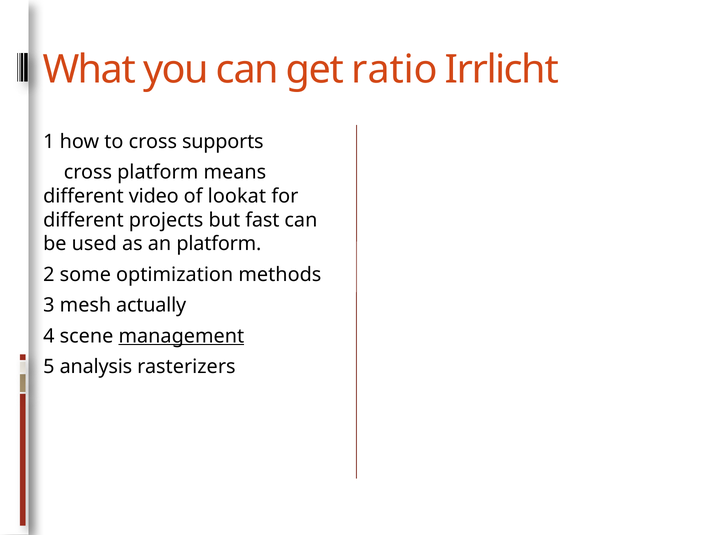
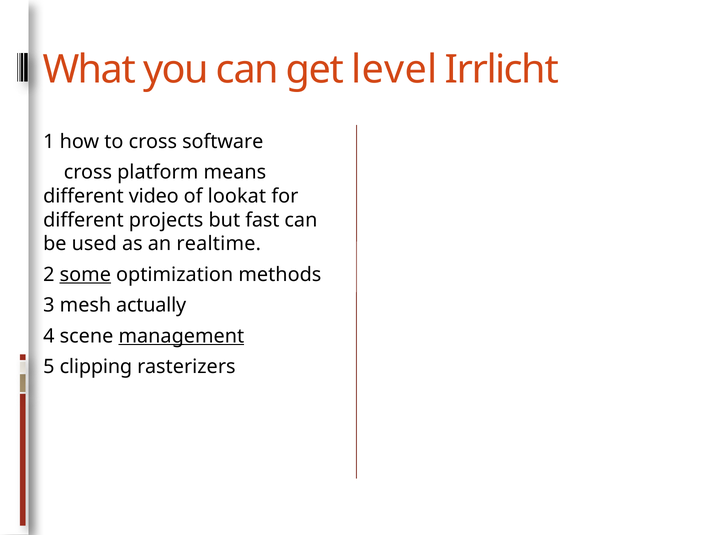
ratio: ratio -> level (394, 70)
supports: supports -> software (223, 142)
an platform: platform -> realtime (219, 244)
some underline: none -> present (85, 274)
analysis: analysis -> clipping (96, 367)
